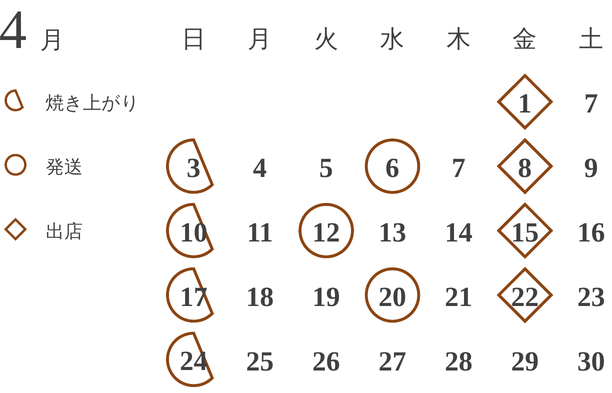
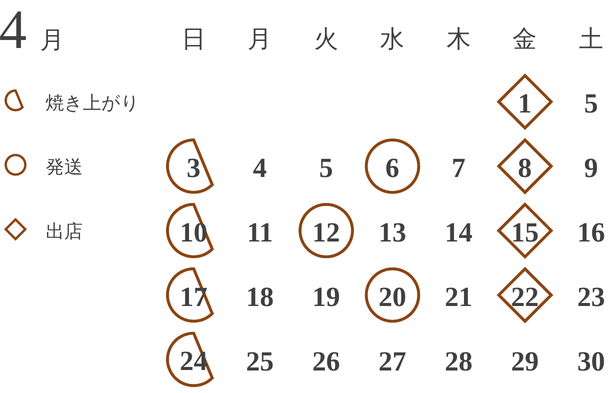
1 7: 7 -> 5 (591, 104)
